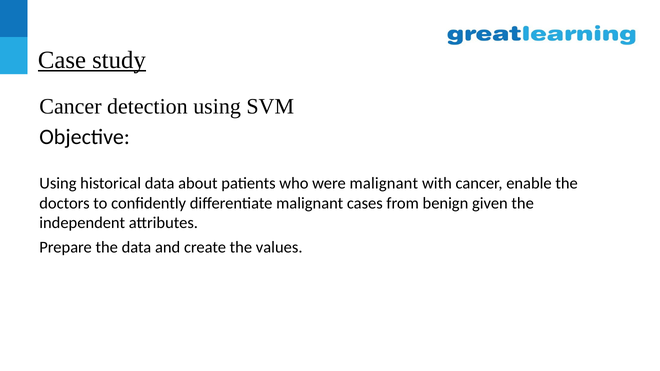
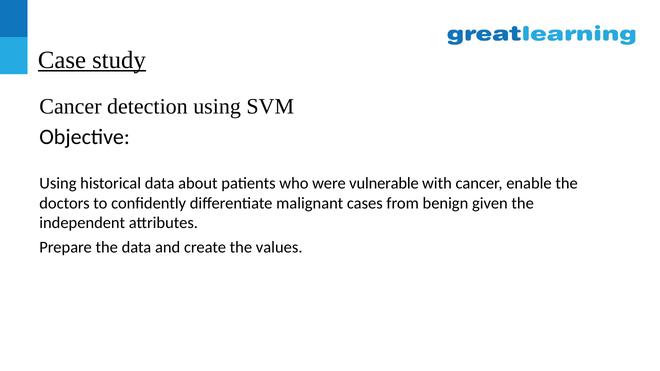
were malignant: malignant -> vulnerable (384, 184)
